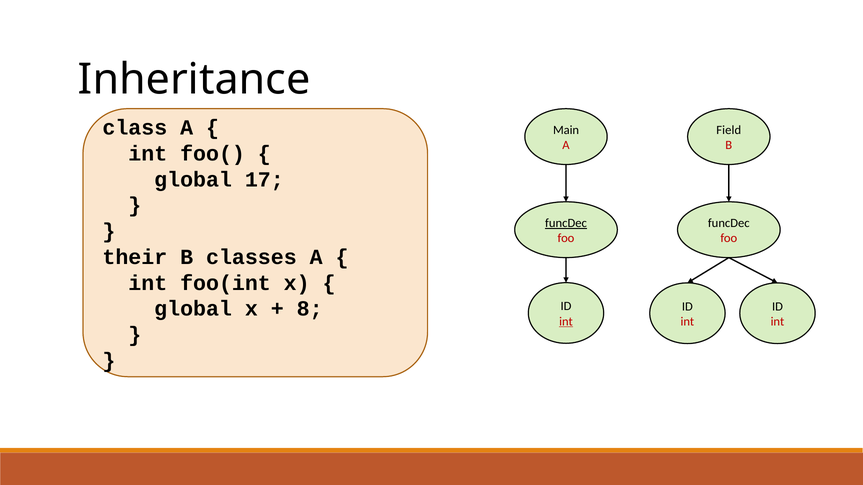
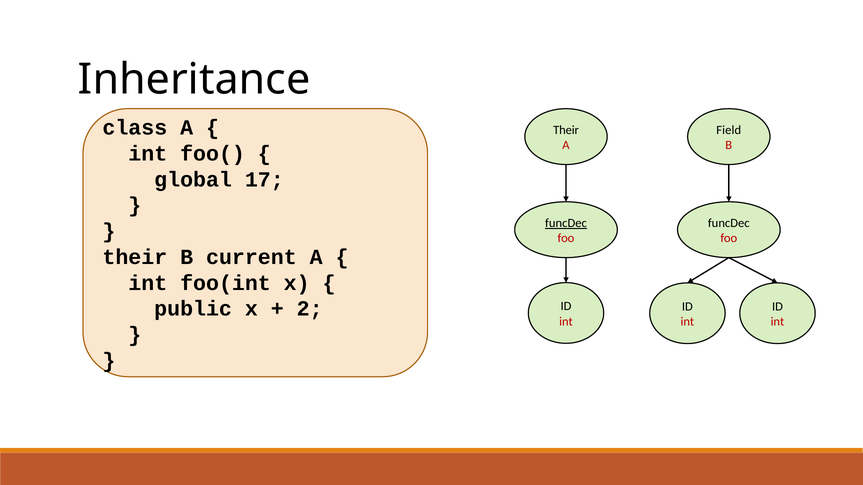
Main: Main -> Their (566, 130)
classes: classes -> current (251, 257)
global: global -> public (193, 309)
8: 8 -> 2 (310, 309)
int underline: present -> none (566, 322)
